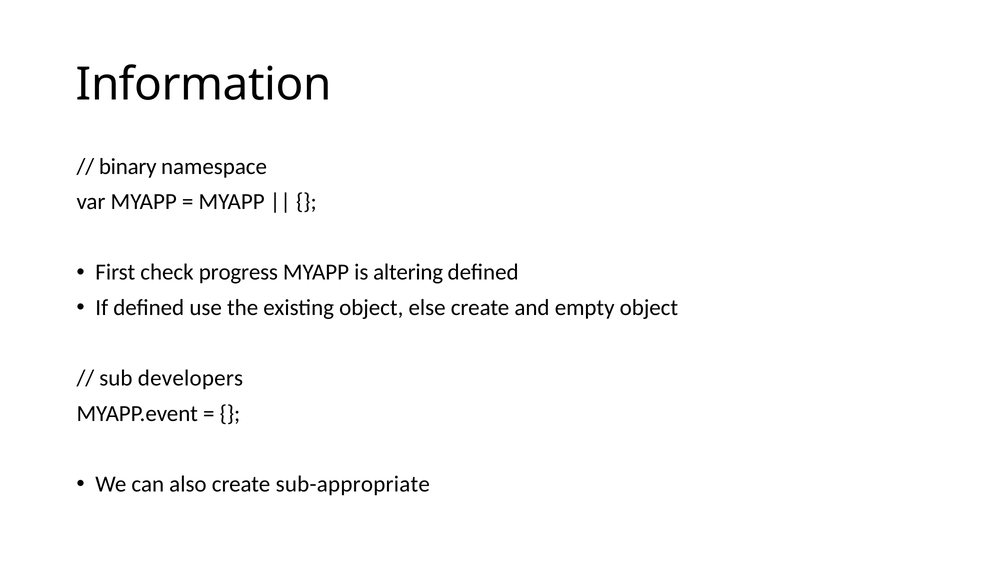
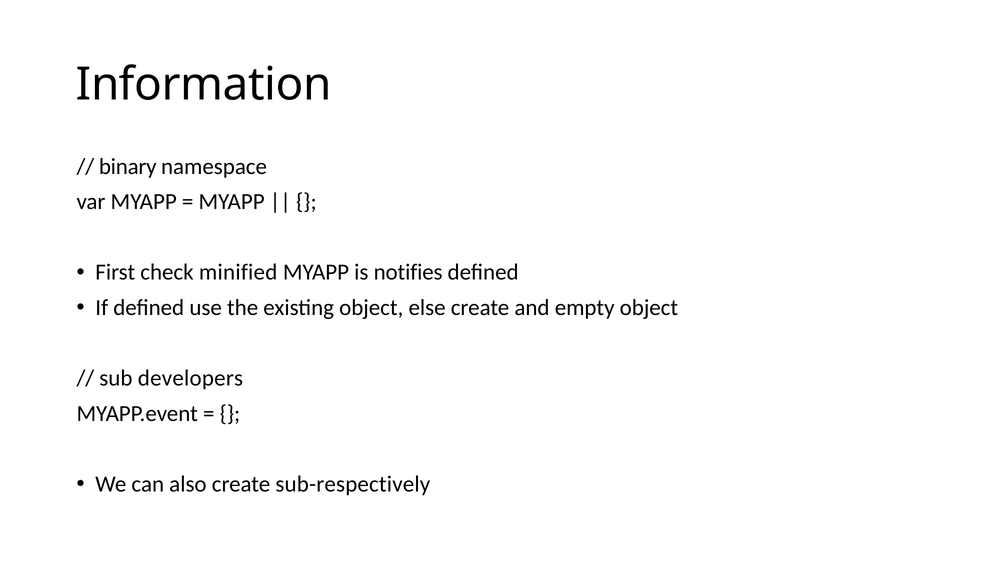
progress: progress -> minified (238, 272)
altering: altering -> notifies (408, 272)
sub-appropriate: sub-appropriate -> sub-respectively (353, 484)
